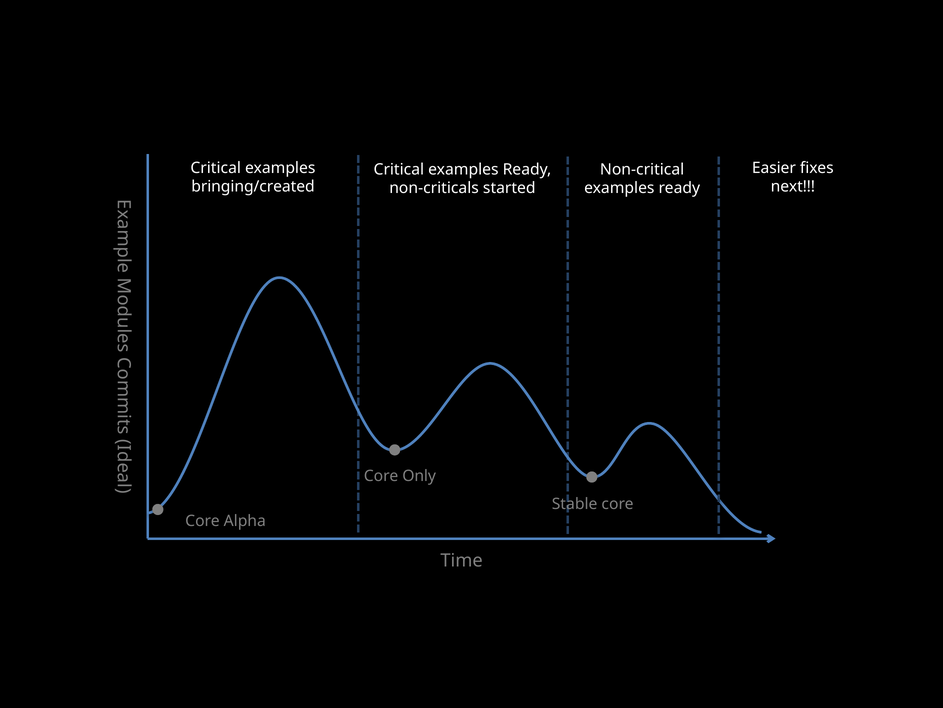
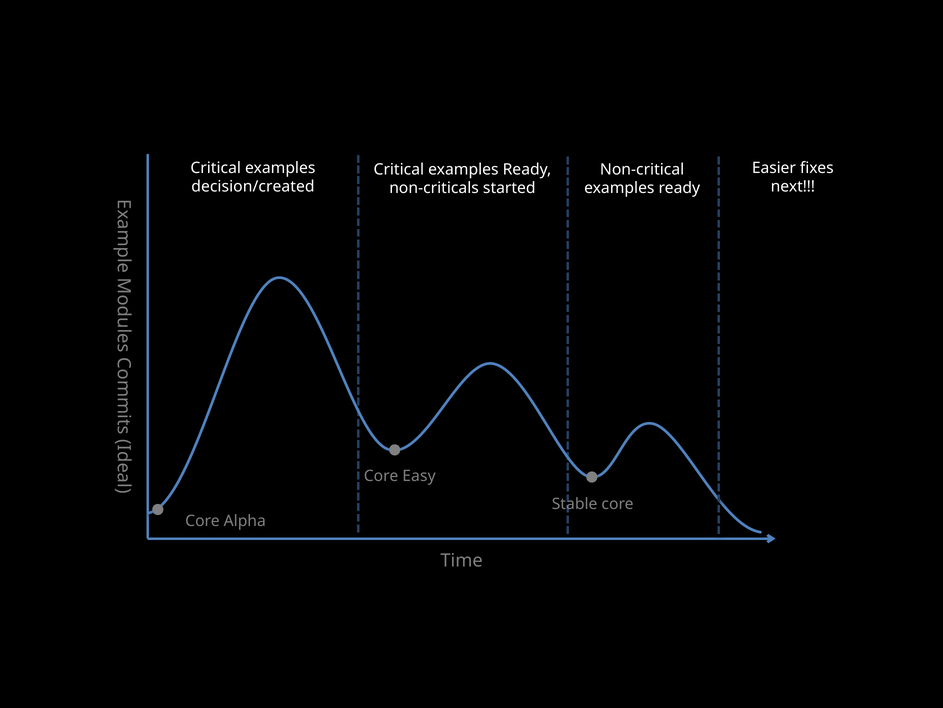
bringing/created: bringing/created -> decision/created (253, 186)
Only: Only -> Easy (419, 475)
